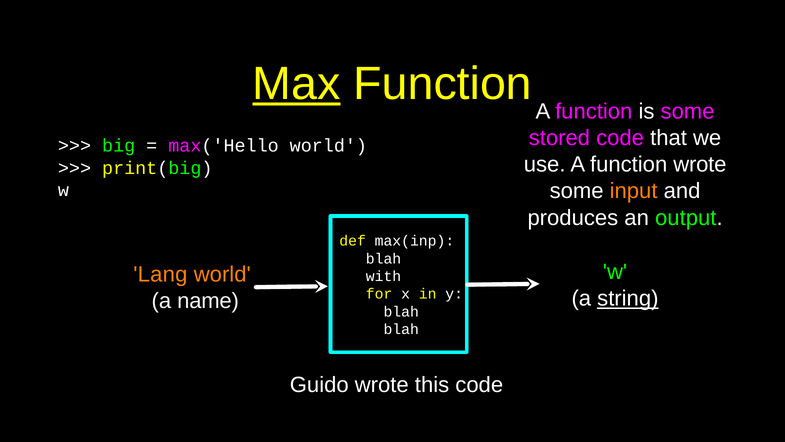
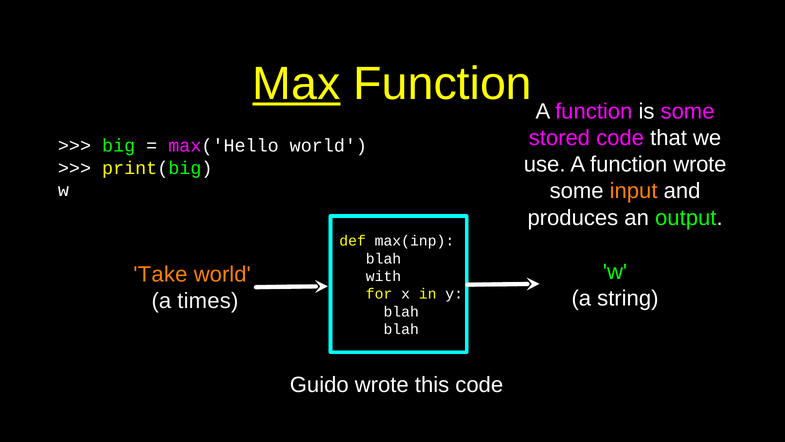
Lang: Lang -> Take (160, 274)
string underline: present -> none (628, 298)
name: name -> times (208, 301)
